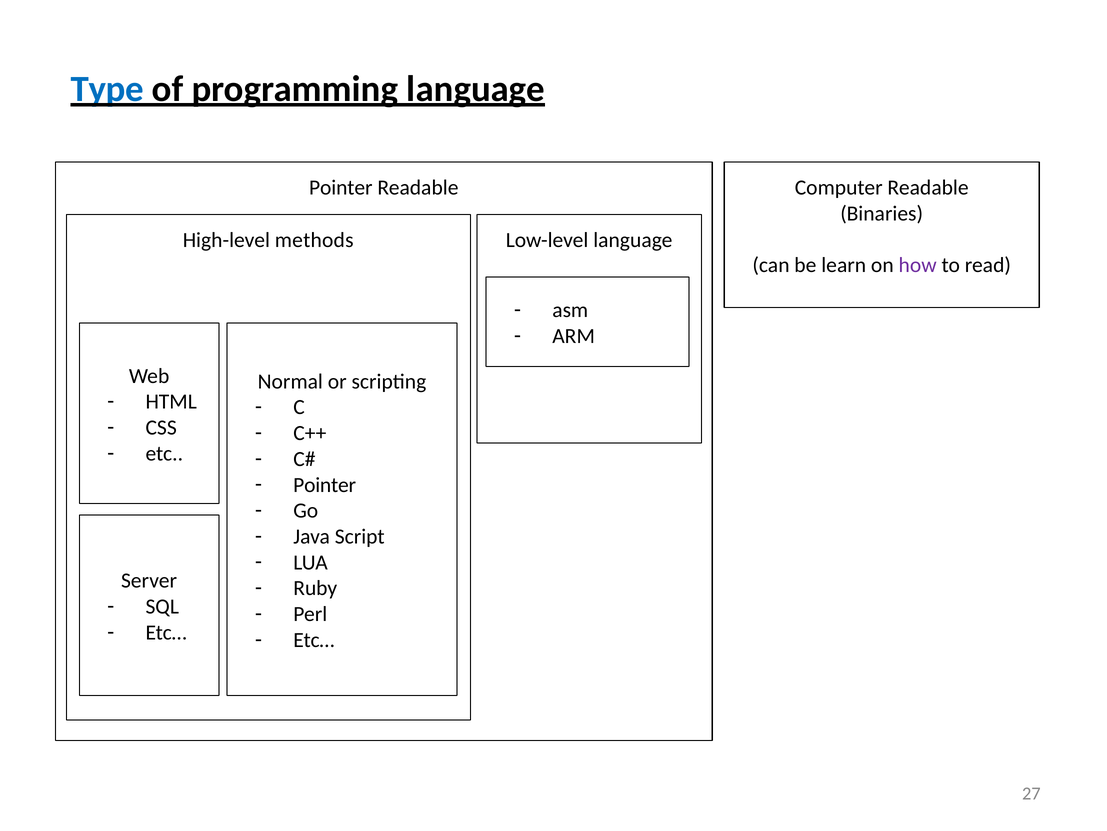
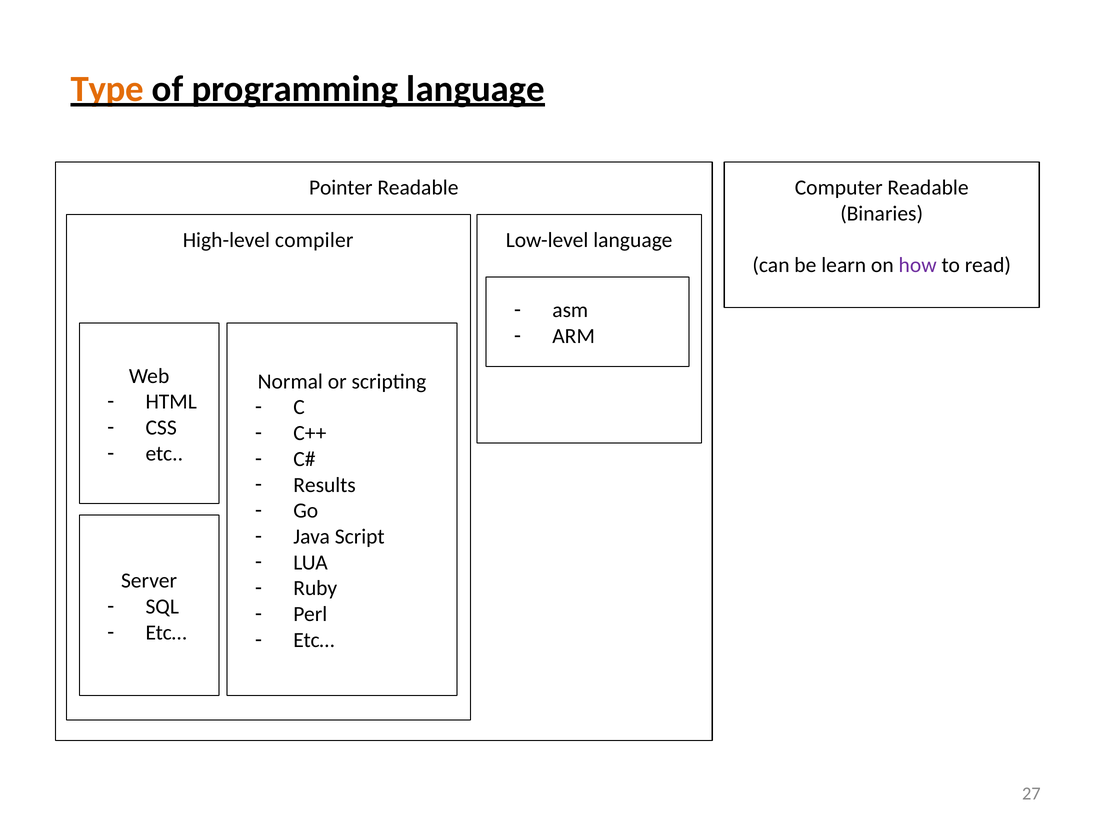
Type colour: blue -> orange (107, 89)
methods: methods -> compiler (314, 240)
Pointer: Pointer -> Results (325, 484)
